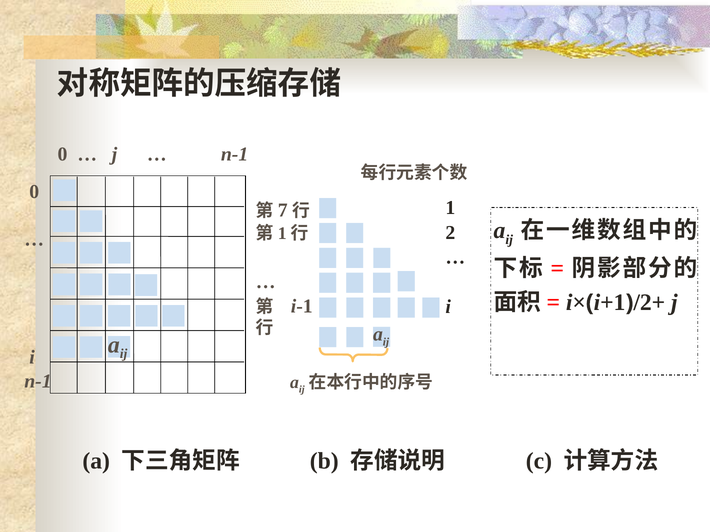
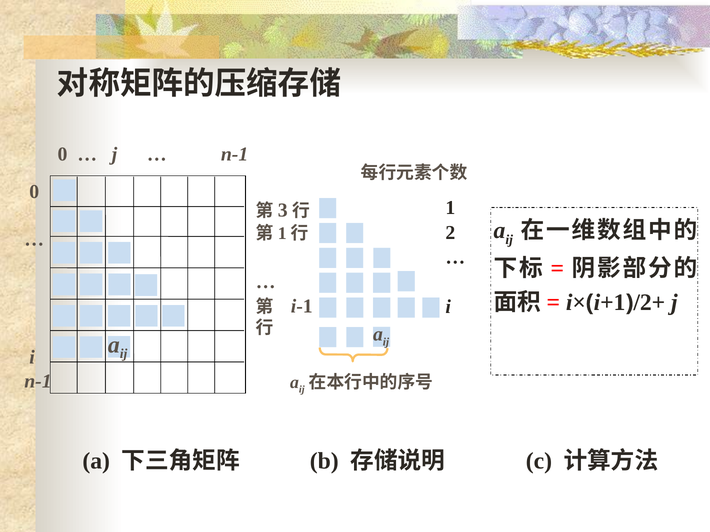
7: 7 -> 3 (283, 210)
